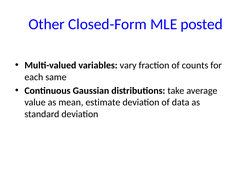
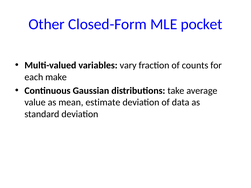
posted: posted -> pocket (202, 24)
same: same -> make (56, 77)
